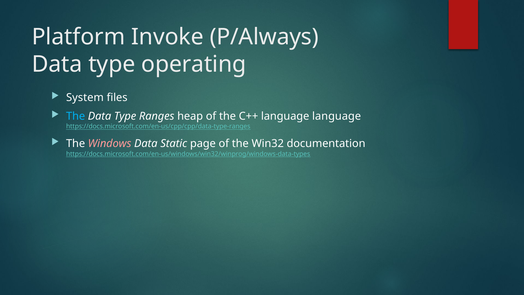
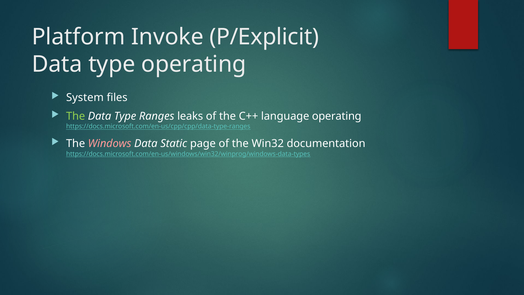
P/Always: P/Always -> P/Explicit (264, 37)
The colour: light blue -> light green (76, 116)
heap: heap -> leaks (190, 116)
language language: language -> operating (337, 116)
